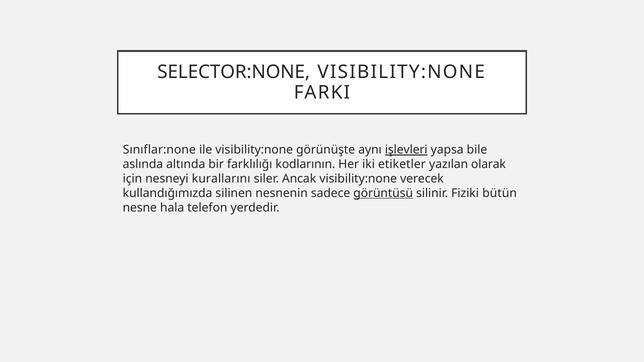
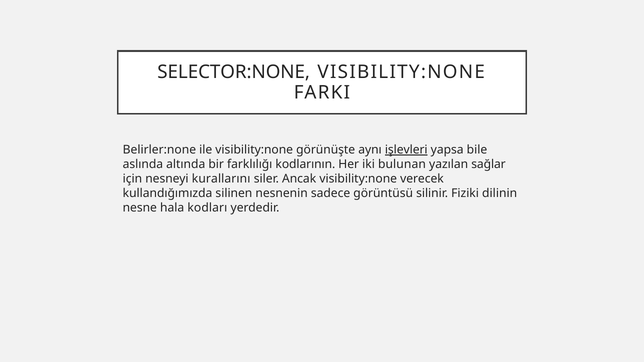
Sınıflar:none: Sınıflar:none -> Belirler:none (159, 150)
etiketler: etiketler -> bulunan (402, 164)
olarak: olarak -> sağlar (489, 164)
görüntüsü underline: present -> none (383, 193)
bütün: bütün -> dilinin (500, 193)
telefon: telefon -> kodları (207, 208)
